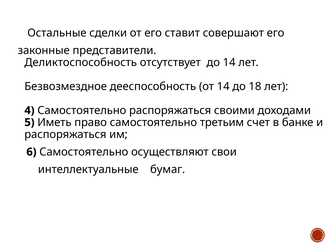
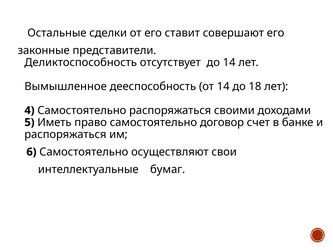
Безвозмездное: Безвозмездное -> Вымышленное (66, 86)
третьим: третьим -> договор (222, 122)
